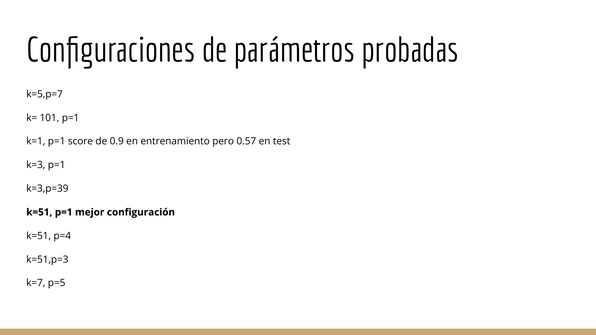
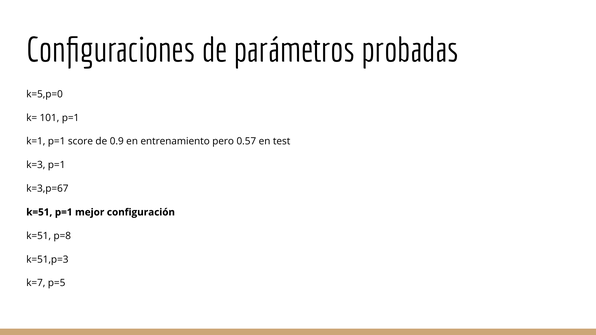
k=5,p=7: k=5,p=7 -> k=5,p=0 (45, 94)
k=3,p=39: k=3,p=39 -> k=3,p=67 (47, 189)
p=4: p=4 -> p=8 (62, 236)
